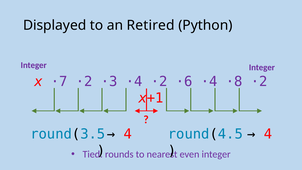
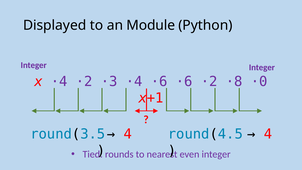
Retired: Retired -> Module (151, 25)
x ·7: ·7 -> ·4 (59, 82)
·4 ·2: ·2 -> ·6 (159, 82)
·6 ·4: ·4 -> ·2 (209, 82)
·8 ·2: ·2 -> ·0 (259, 82)
